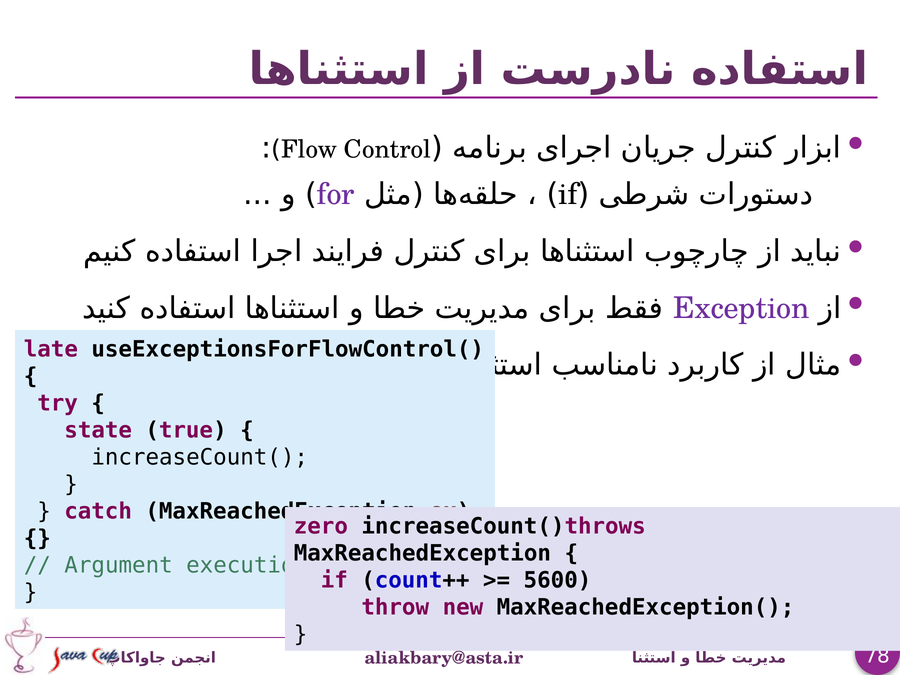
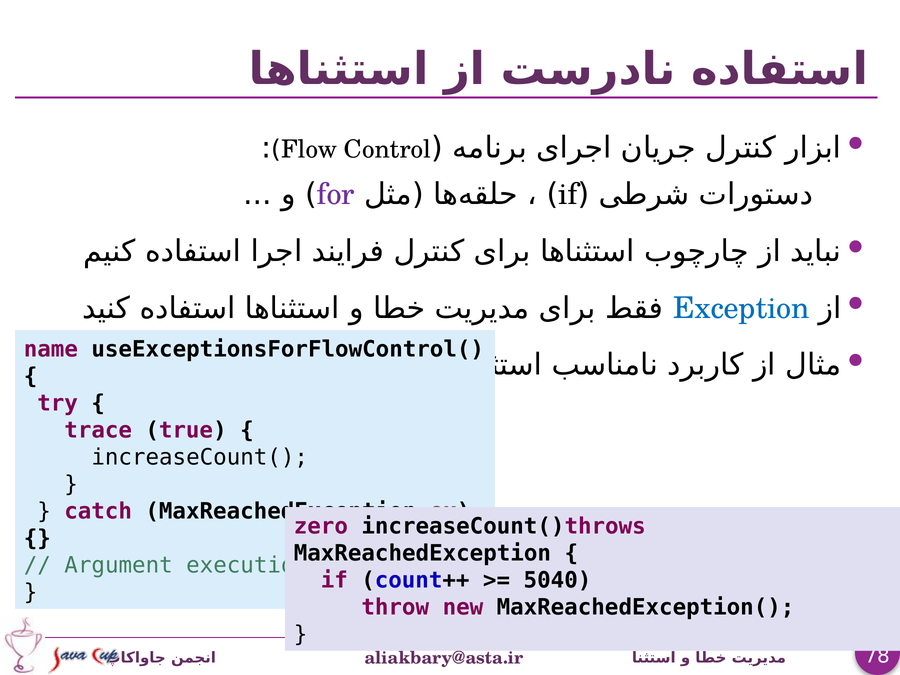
Exception colour: purple -> blue (741, 308)
late: late -> name (51, 349)
state: state -> trace (98, 430)
5600: 5600 -> 5040 (557, 581)
